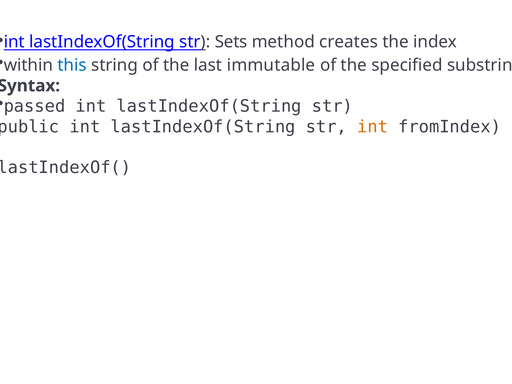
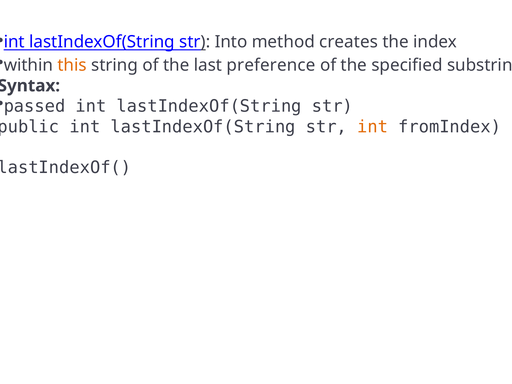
Sets: Sets -> Into (231, 42)
this colour: blue -> orange (72, 65)
immutable: immutable -> preference (271, 65)
